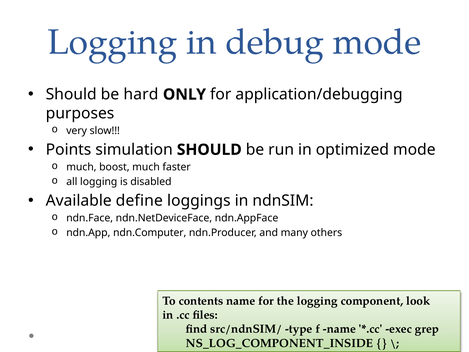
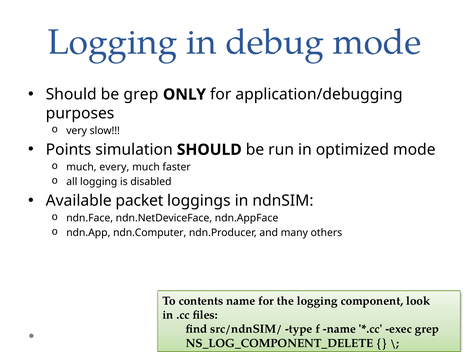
be hard: hard -> grep (141, 94)
boost: boost -> every (114, 167)
define: define -> packet (139, 201)
NS_LOG_COMPONENT_INSIDE: NS_LOG_COMPONENT_INSIDE -> NS_LOG_COMPONENT_DELETE (280, 343)
